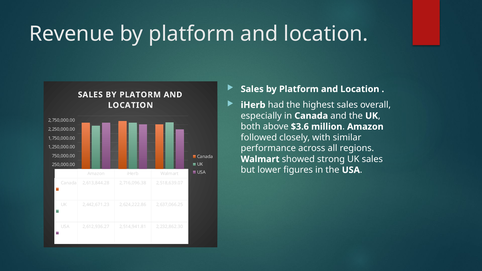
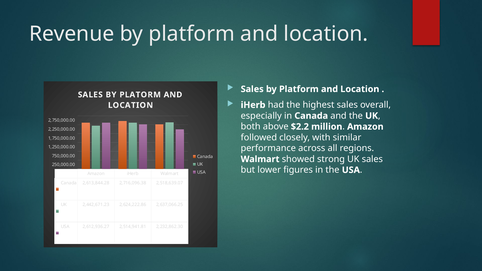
$3.6: $3.6 -> $2.2 (300, 127)
